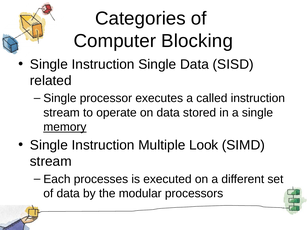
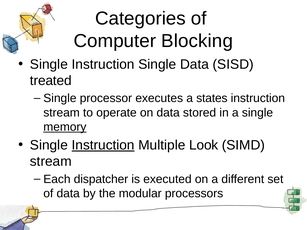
related: related -> treated (51, 81)
called: called -> states (212, 98)
Instruction underline: none -> present (103, 145)
processes: processes -> dispatcher (101, 179)
